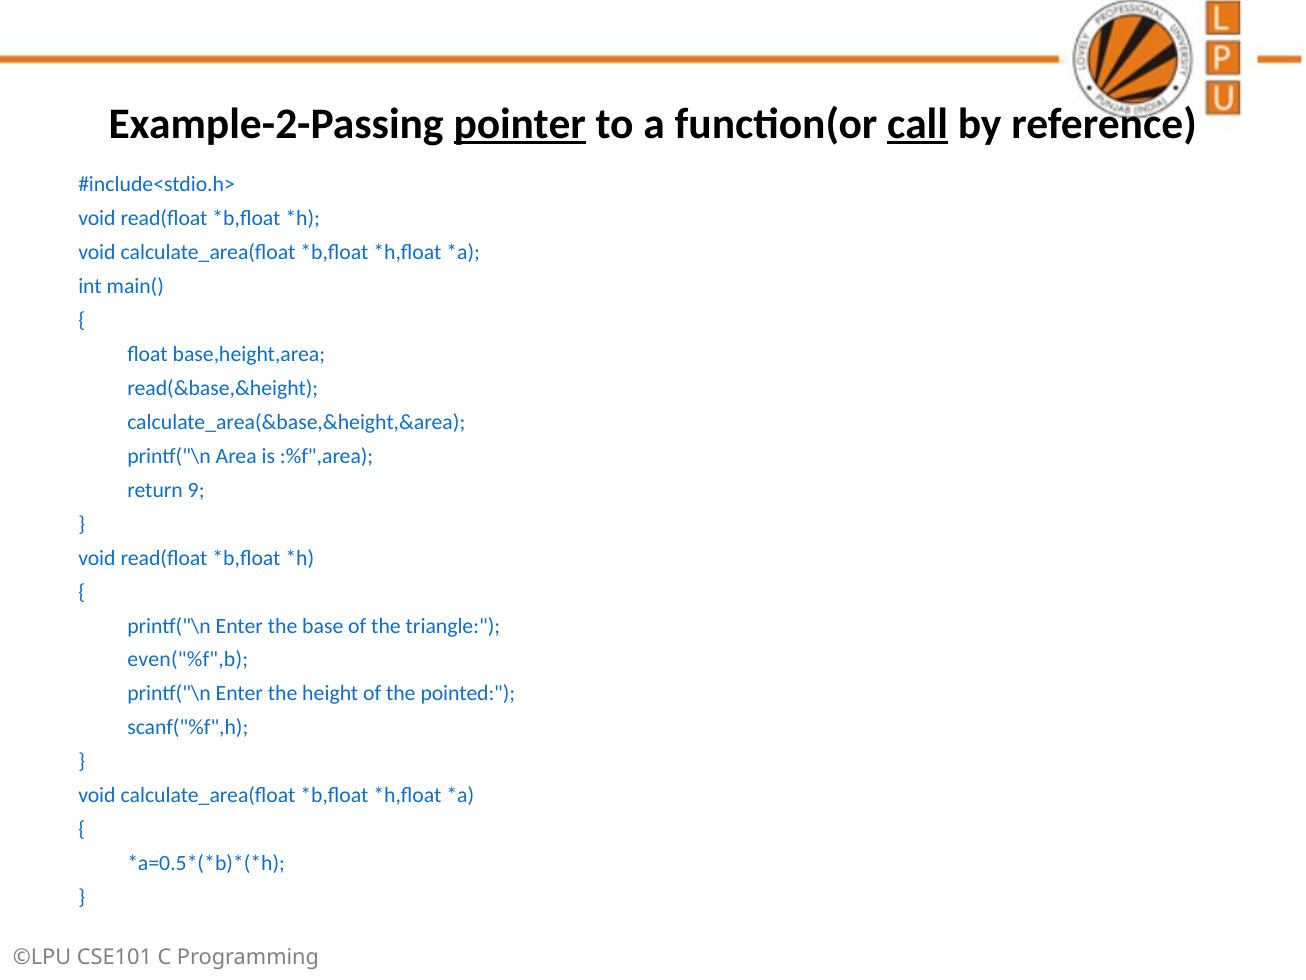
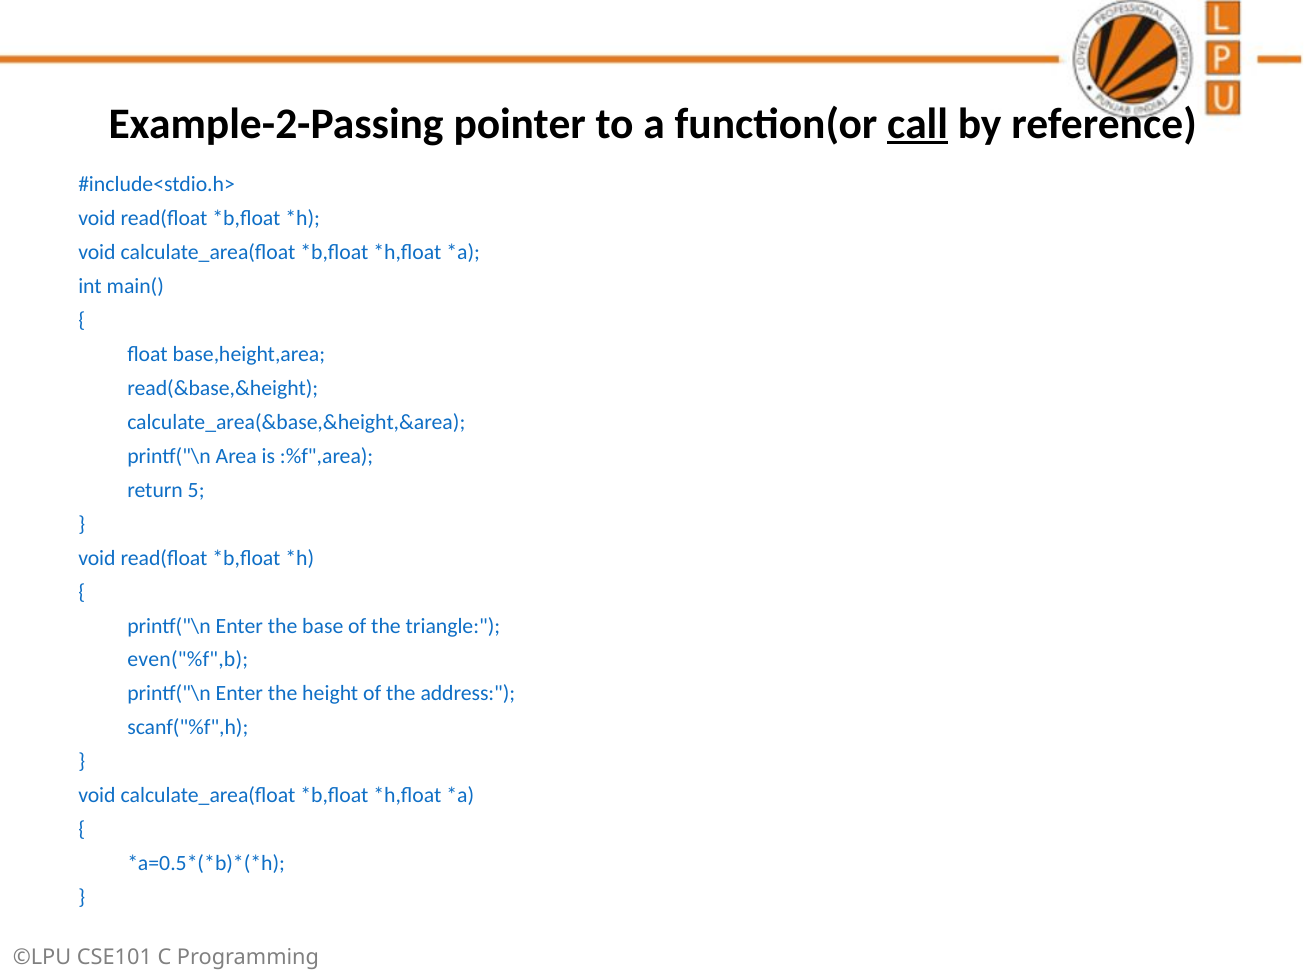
pointer underline: present -> none (520, 124)
9: 9 -> 5 (196, 490)
pointed: pointed -> address (468, 693)
